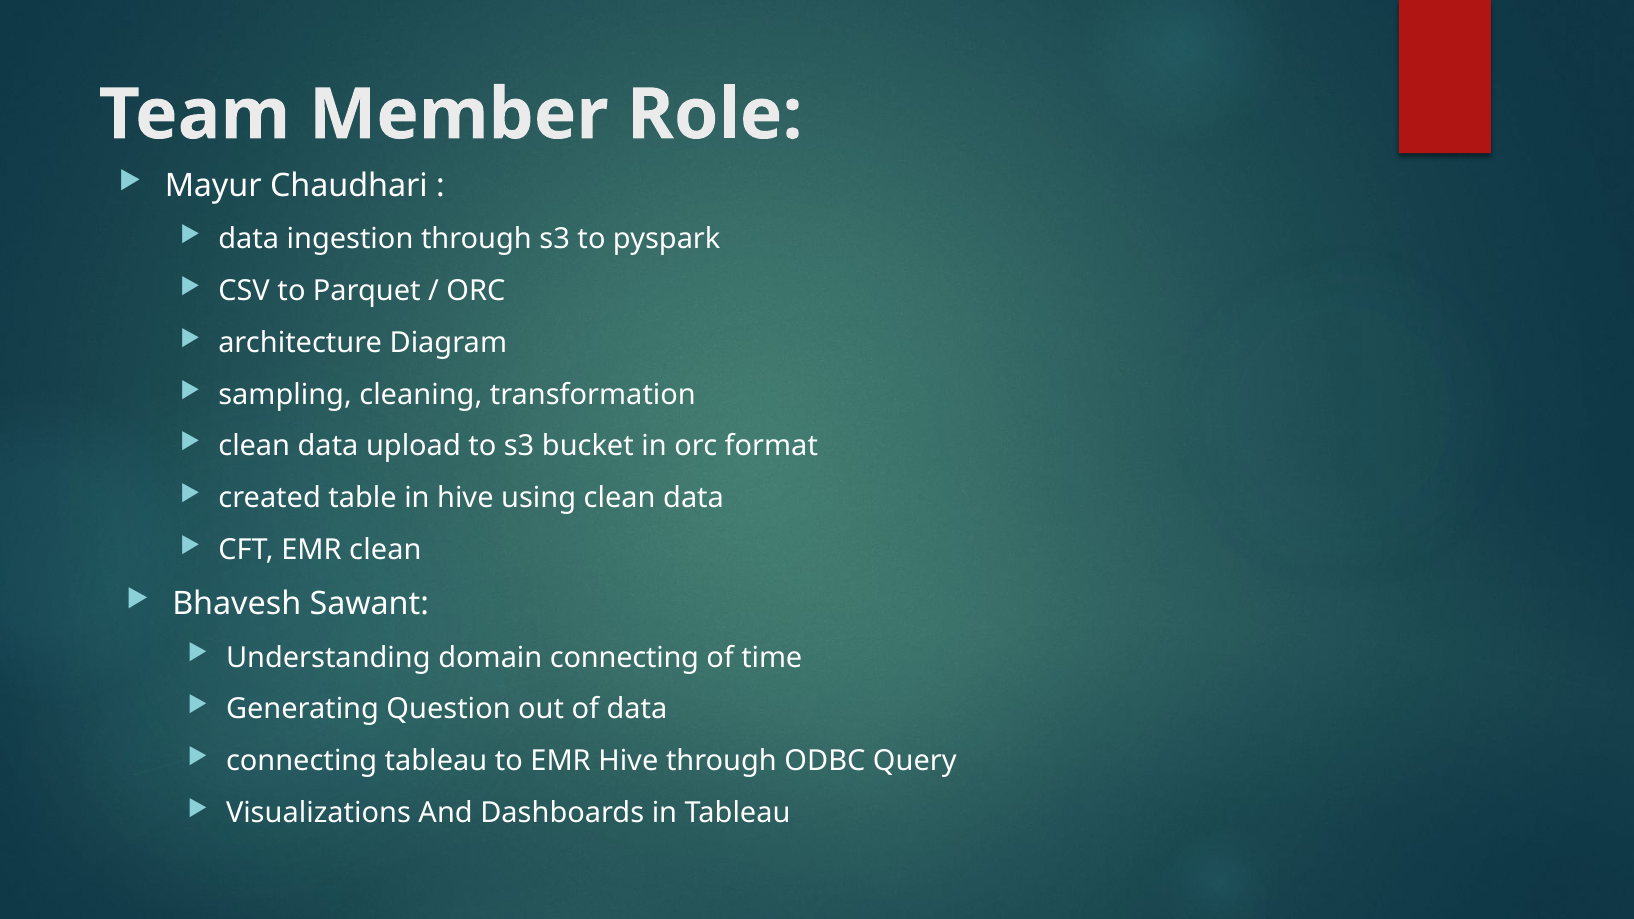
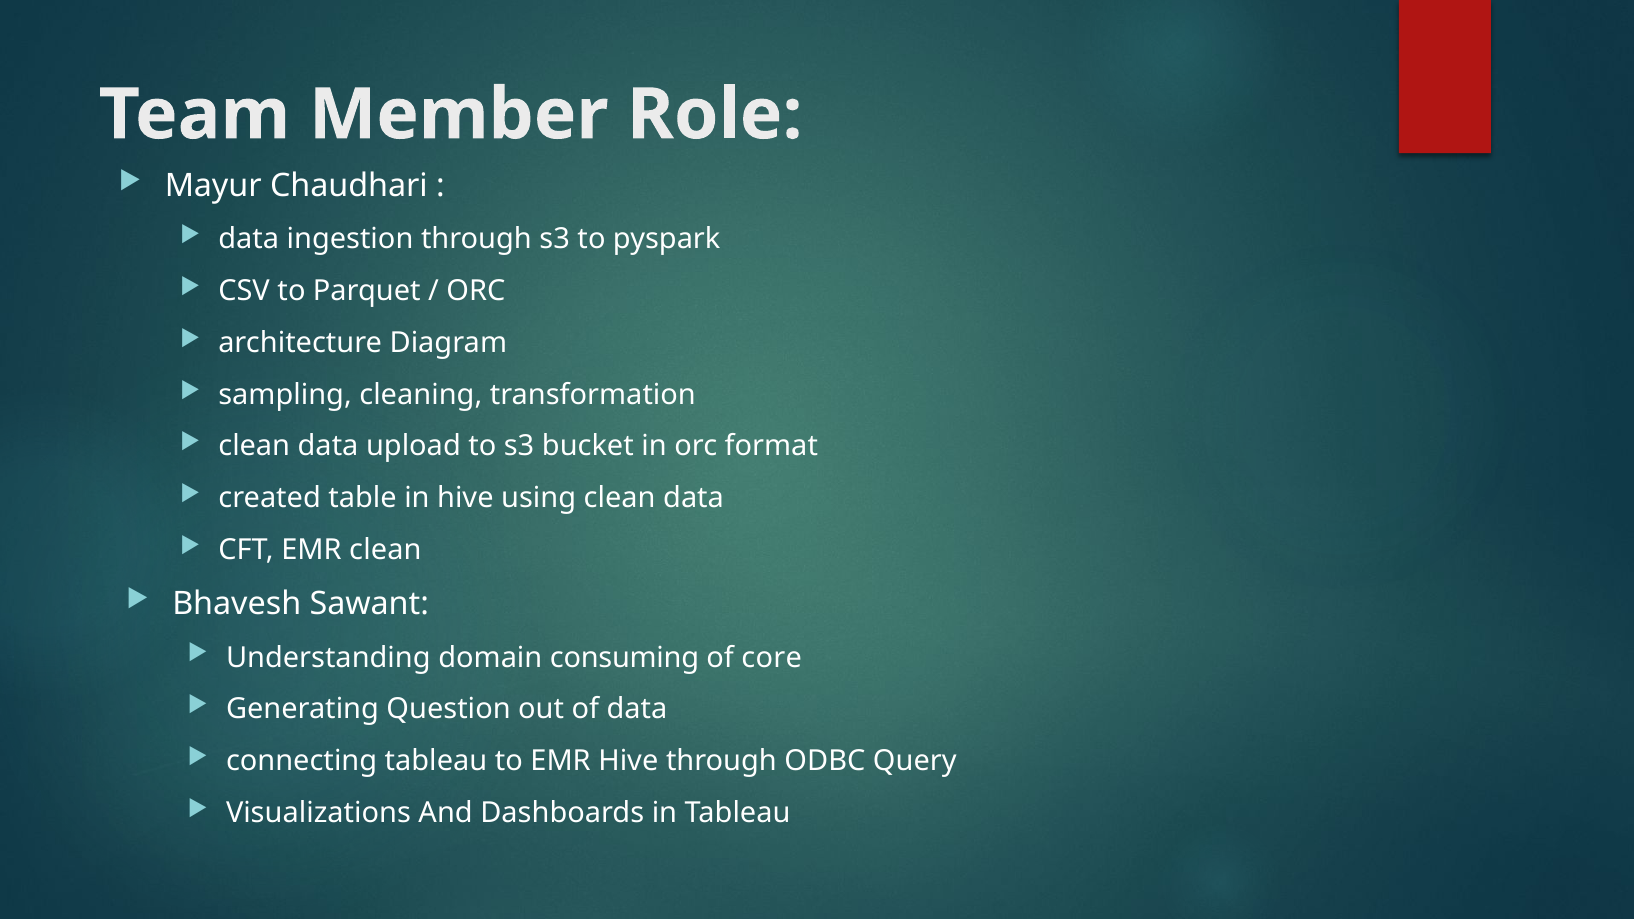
domain connecting: connecting -> consuming (625, 658)
time: time -> core (772, 658)
